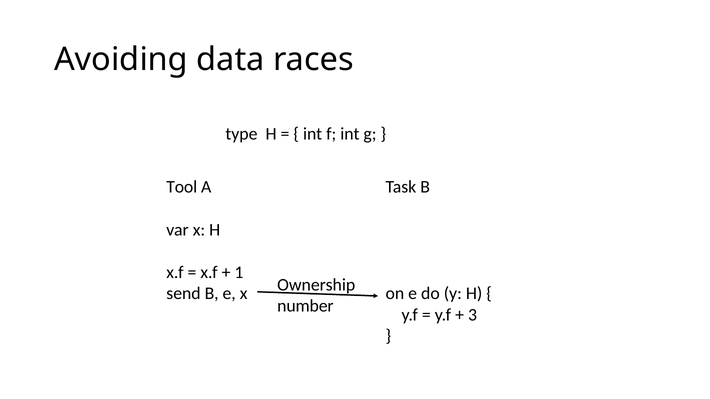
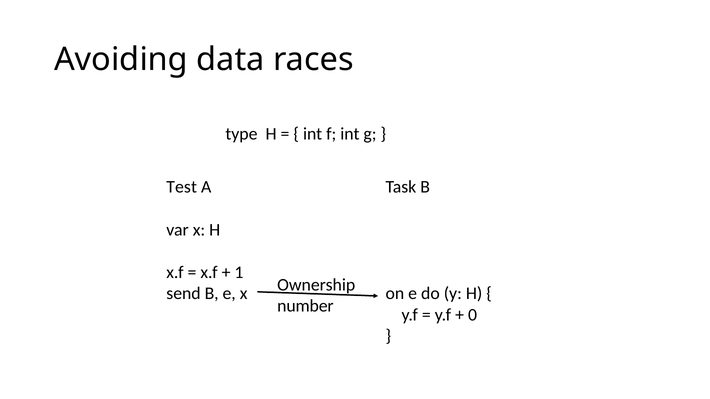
Tool: Tool -> Test (182, 187)
3: 3 -> 0 (473, 315)
